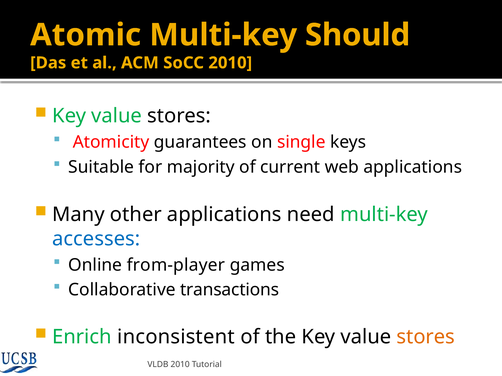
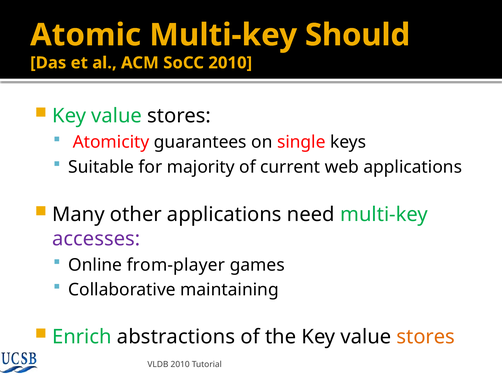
accesses colour: blue -> purple (96, 239)
transactions: transactions -> maintaining (230, 290)
inconsistent: inconsistent -> abstractions (176, 337)
